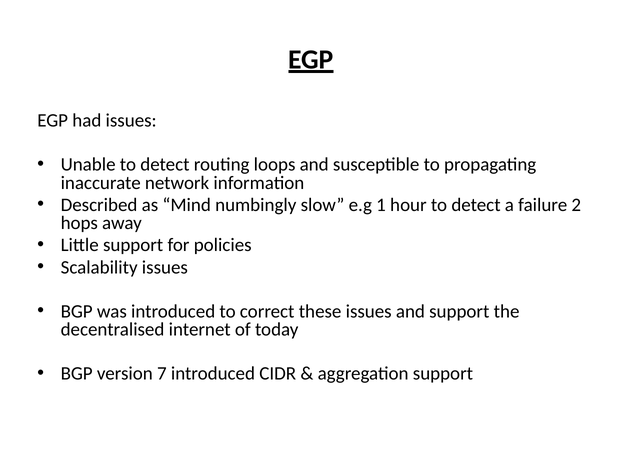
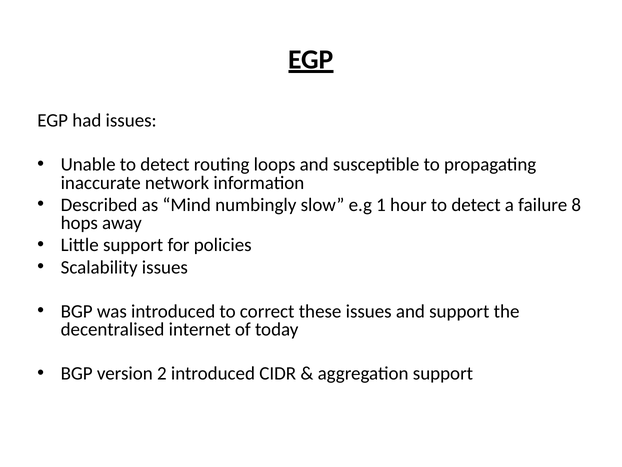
2: 2 -> 8 (576, 205)
7: 7 -> 2 (162, 373)
